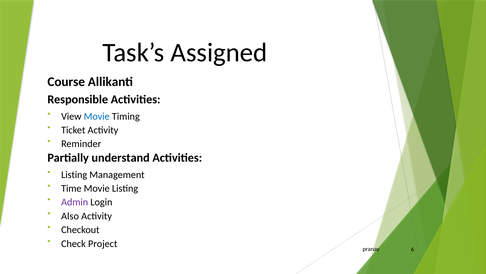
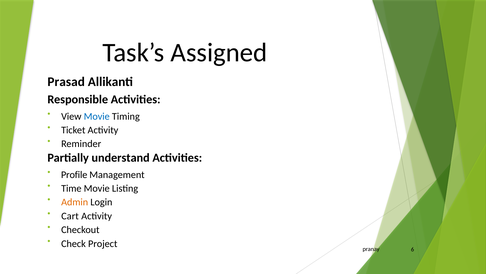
Course: Course -> Prasad (66, 82)
Listing: Listing -> Profile (74, 174)
Admin colour: purple -> orange (75, 202)
Also: Also -> Cart (70, 216)
